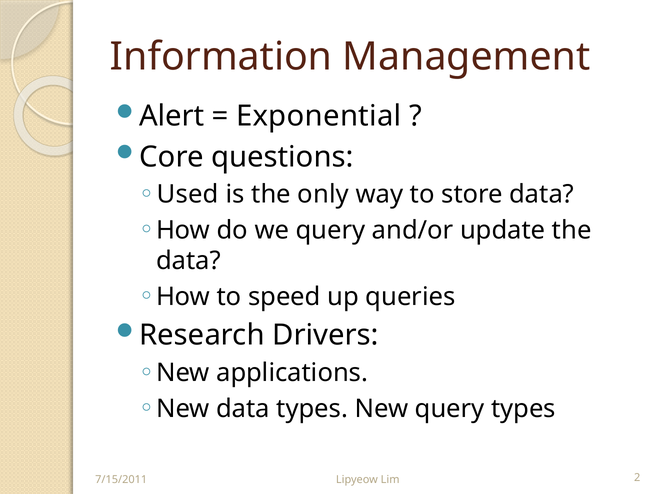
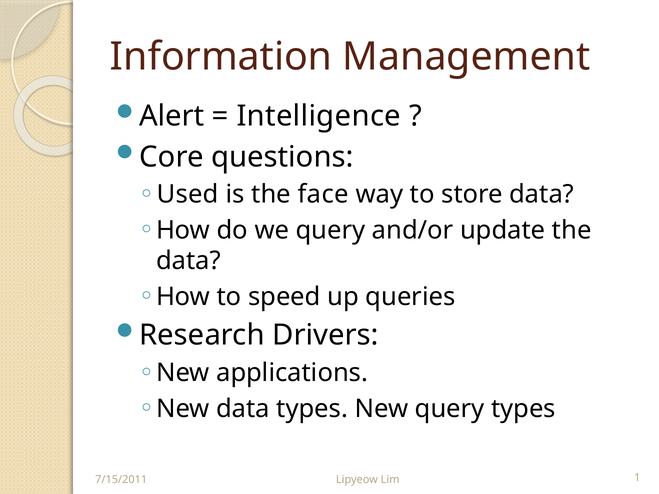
Exponential: Exponential -> Intelligence (319, 116)
only: only -> face (323, 195)
2: 2 -> 1 (637, 478)
